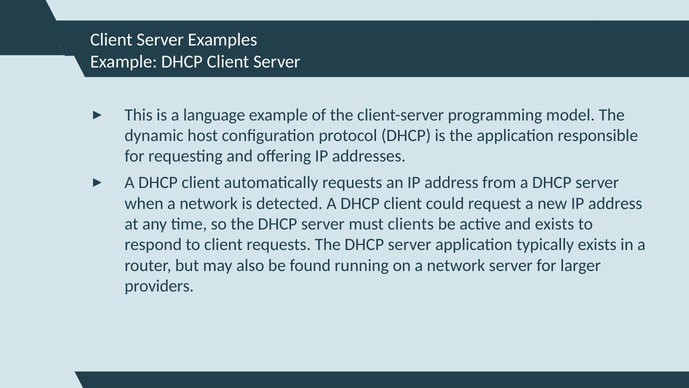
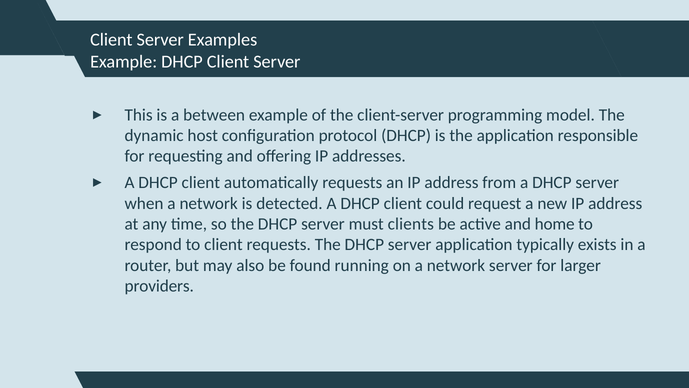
language: language -> between (214, 115)
and exists: exists -> home (555, 224)
